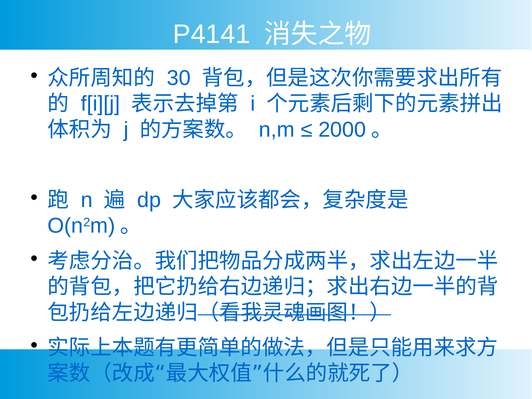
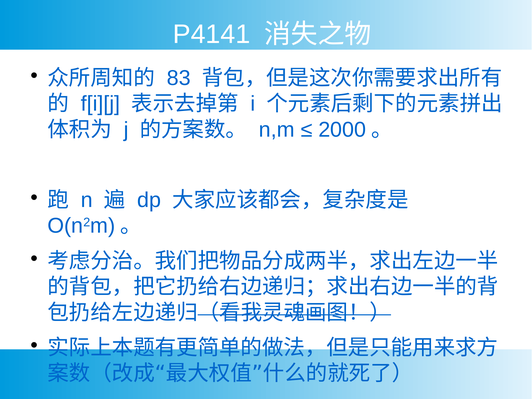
30: 30 -> 83 (179, 78)
